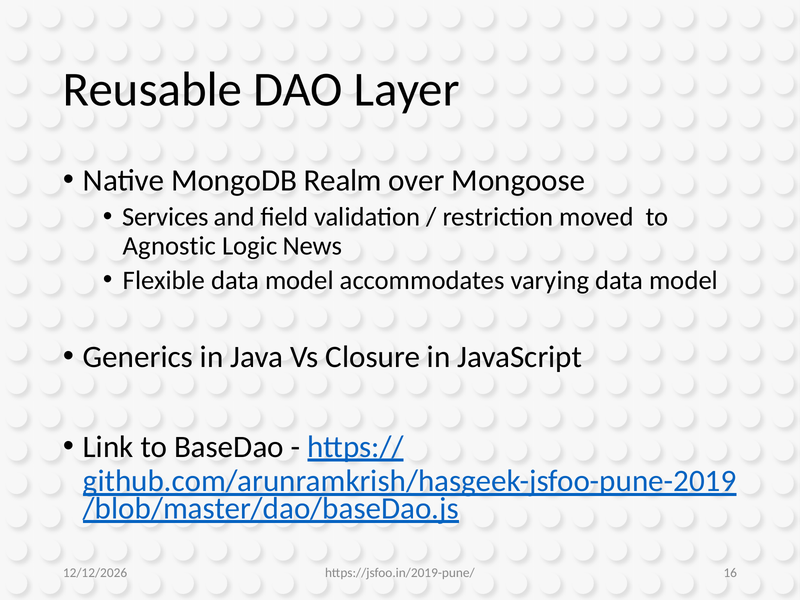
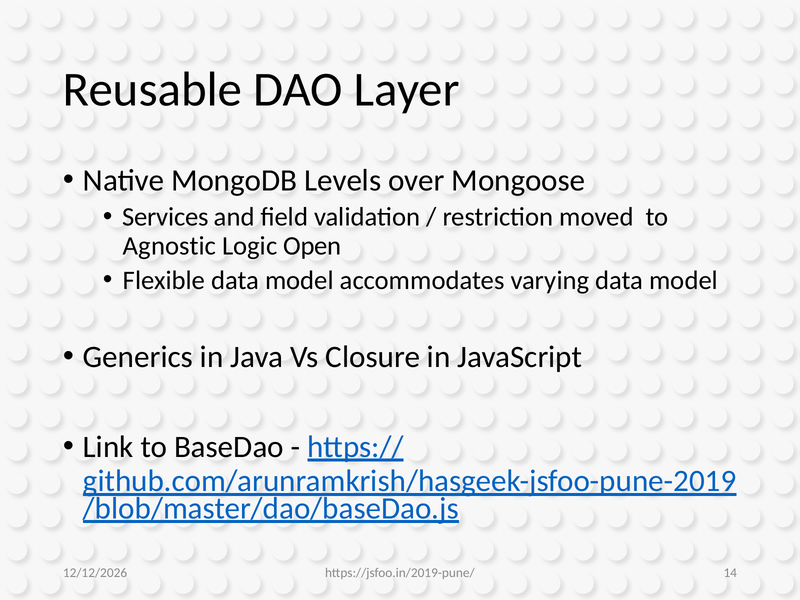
Realm: Realm -> Levels (343, 180)
News: News -> Open (312, 246)
16: 16 -> 14 (730, 573)
